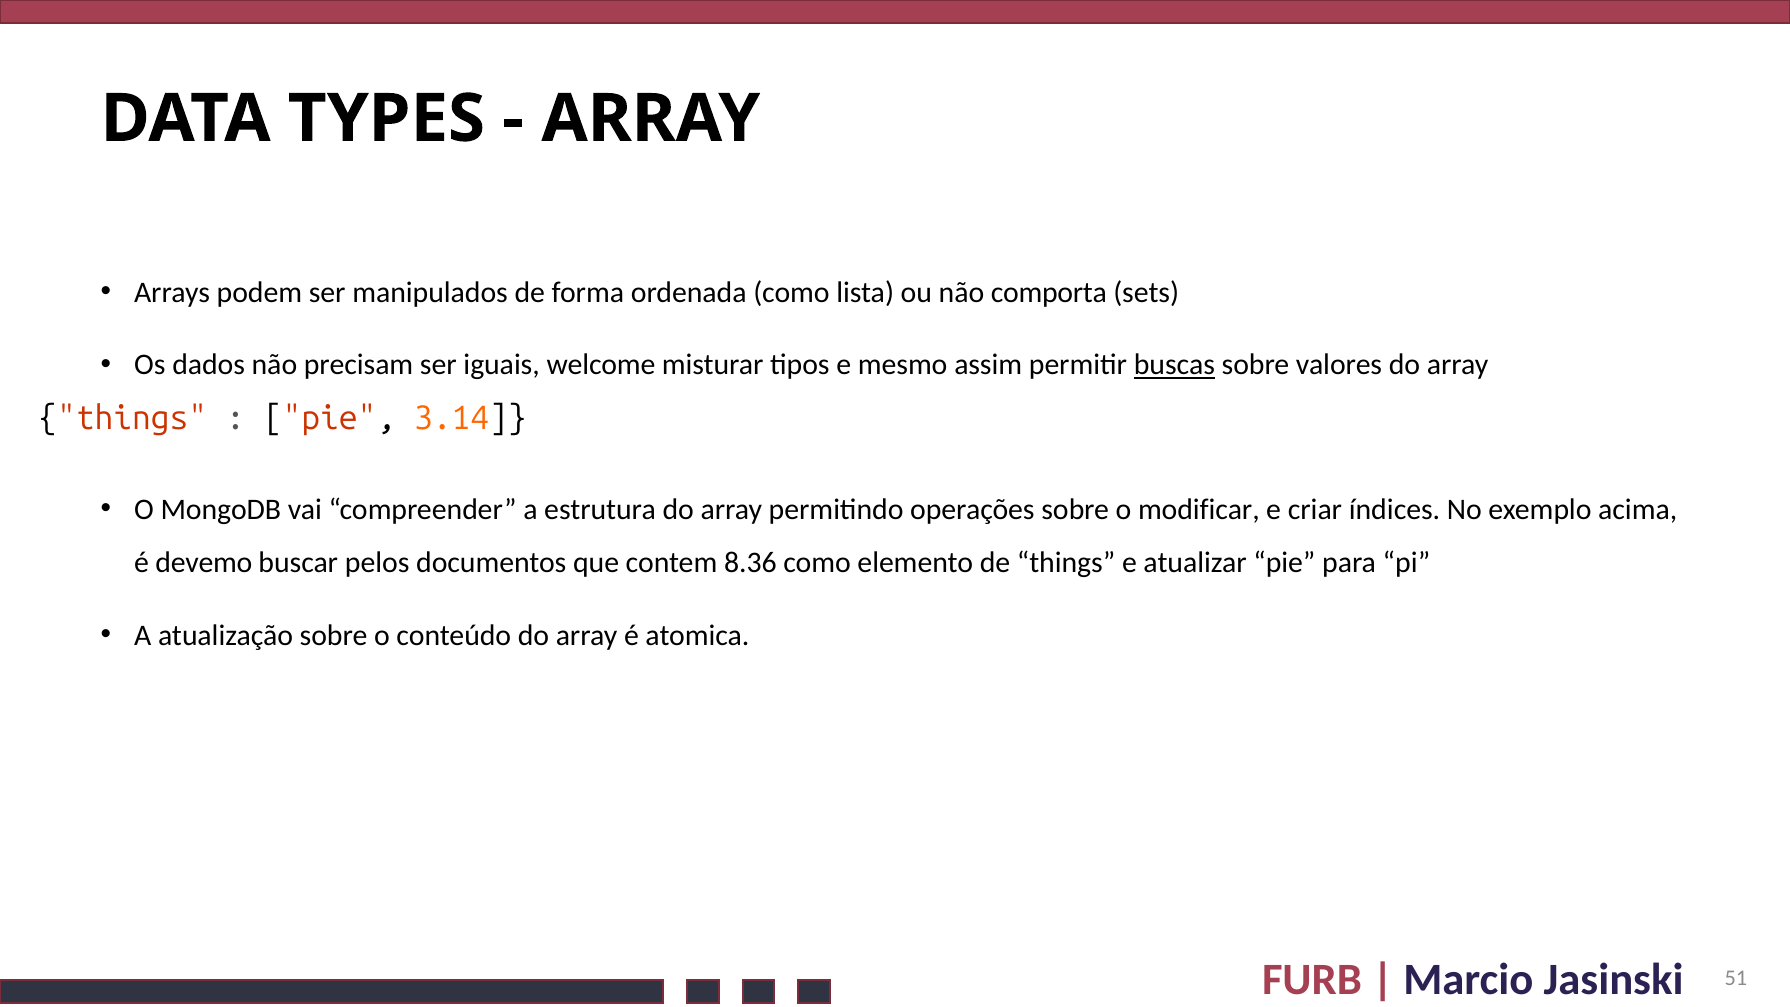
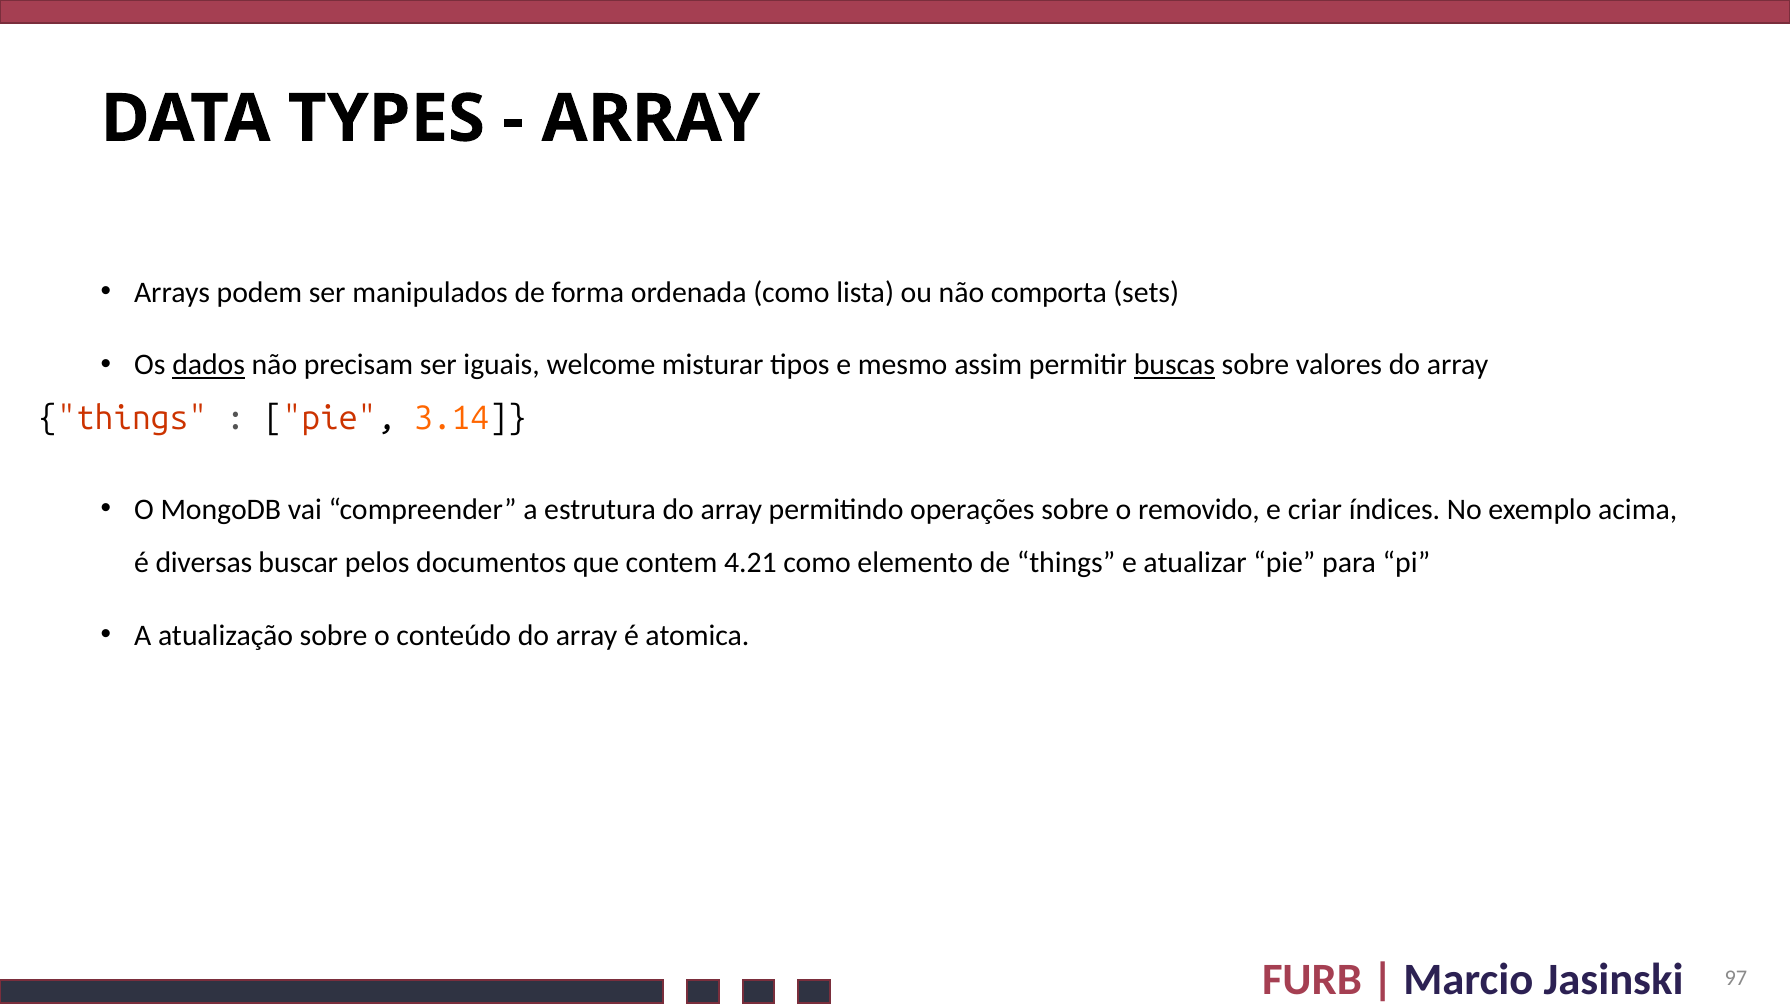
dados underline: none -> present (209, 365)
modificar: modificar -> removido (1199, 509)
devemo: devemo -> diversas (204, 563)
8.36: 8.36 -> 4.21 (750, 563)
51: 51 -> 97 (1736, 978)
